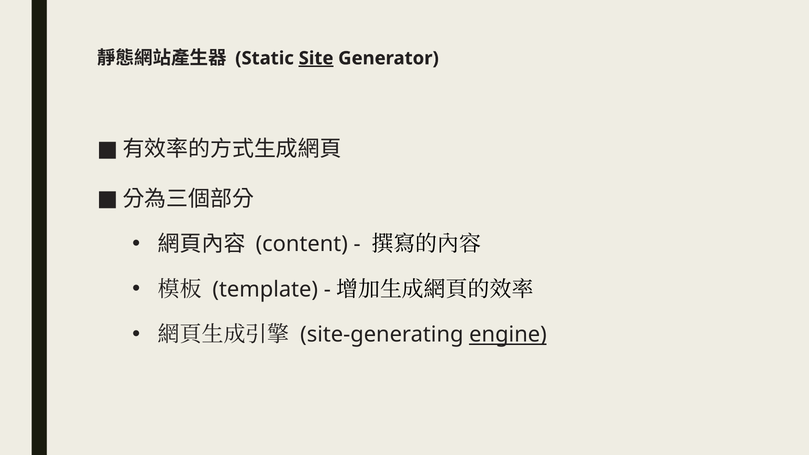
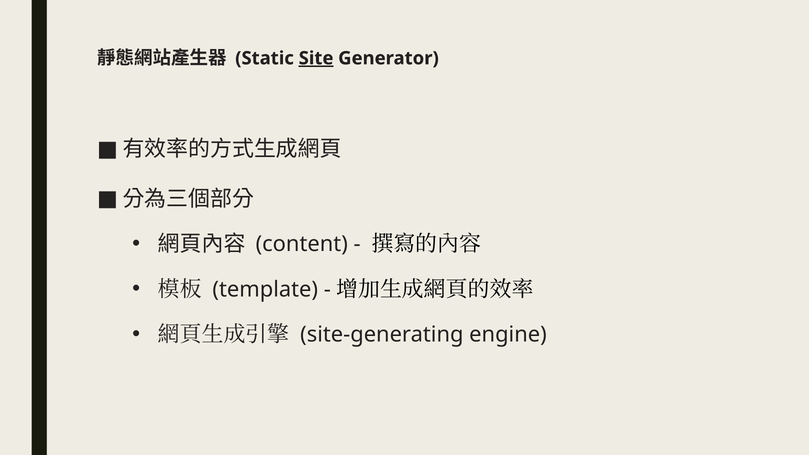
engine underline: present -> none (508, 335)
